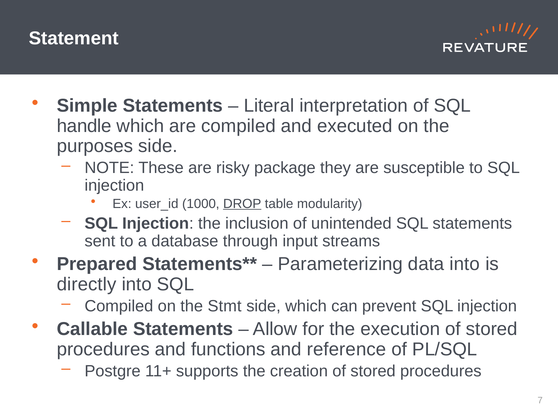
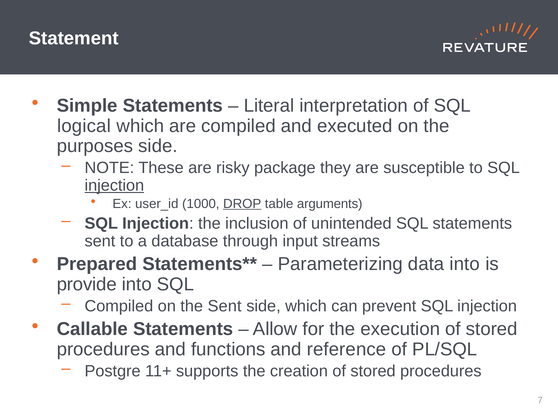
handle: handle -> logical (84, 126)
injection underline: none -> present (114, 185)
modularity: modularity -> arguments (330, 204)
directly: directly -> provide (87, 284)
the Stmt: Stmt -> Sent (225, 306)
